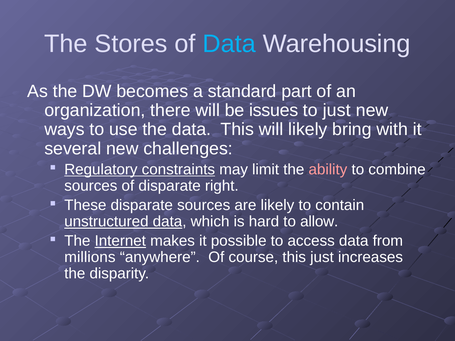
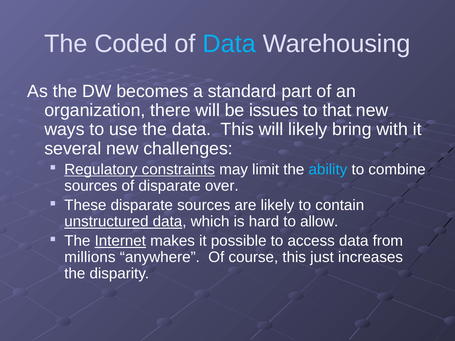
Stores: Stores -> Coded (131, 44)
to just: just -> that (337, 110)
ability colour: pink -> light blue (328, 169)
right: right -> over (222, 186)
